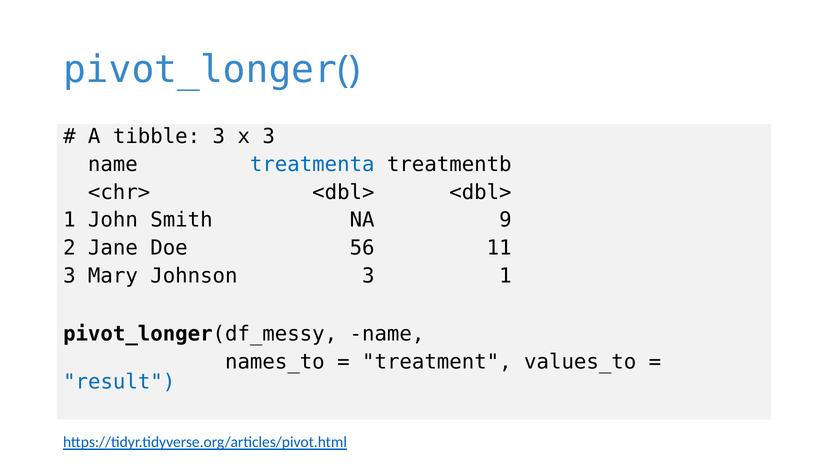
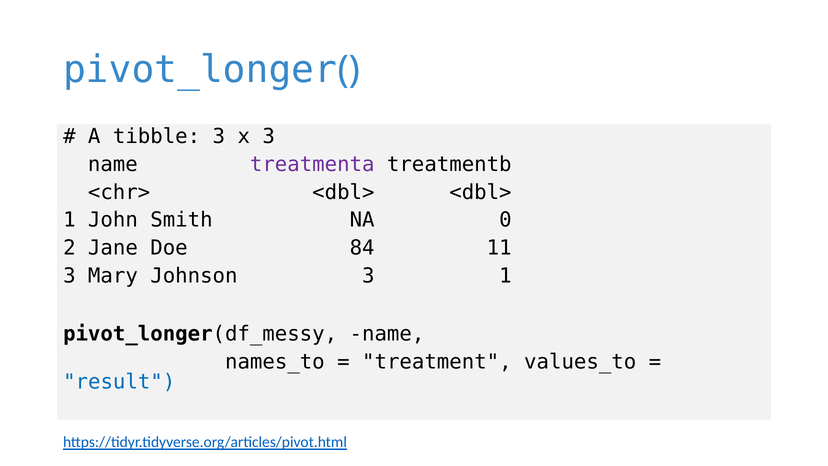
treatmenta colour: blue -> purple (312, 164)
9: 9 -> 0 (505, 220)
56: 56 -> 84 (362, 248)
